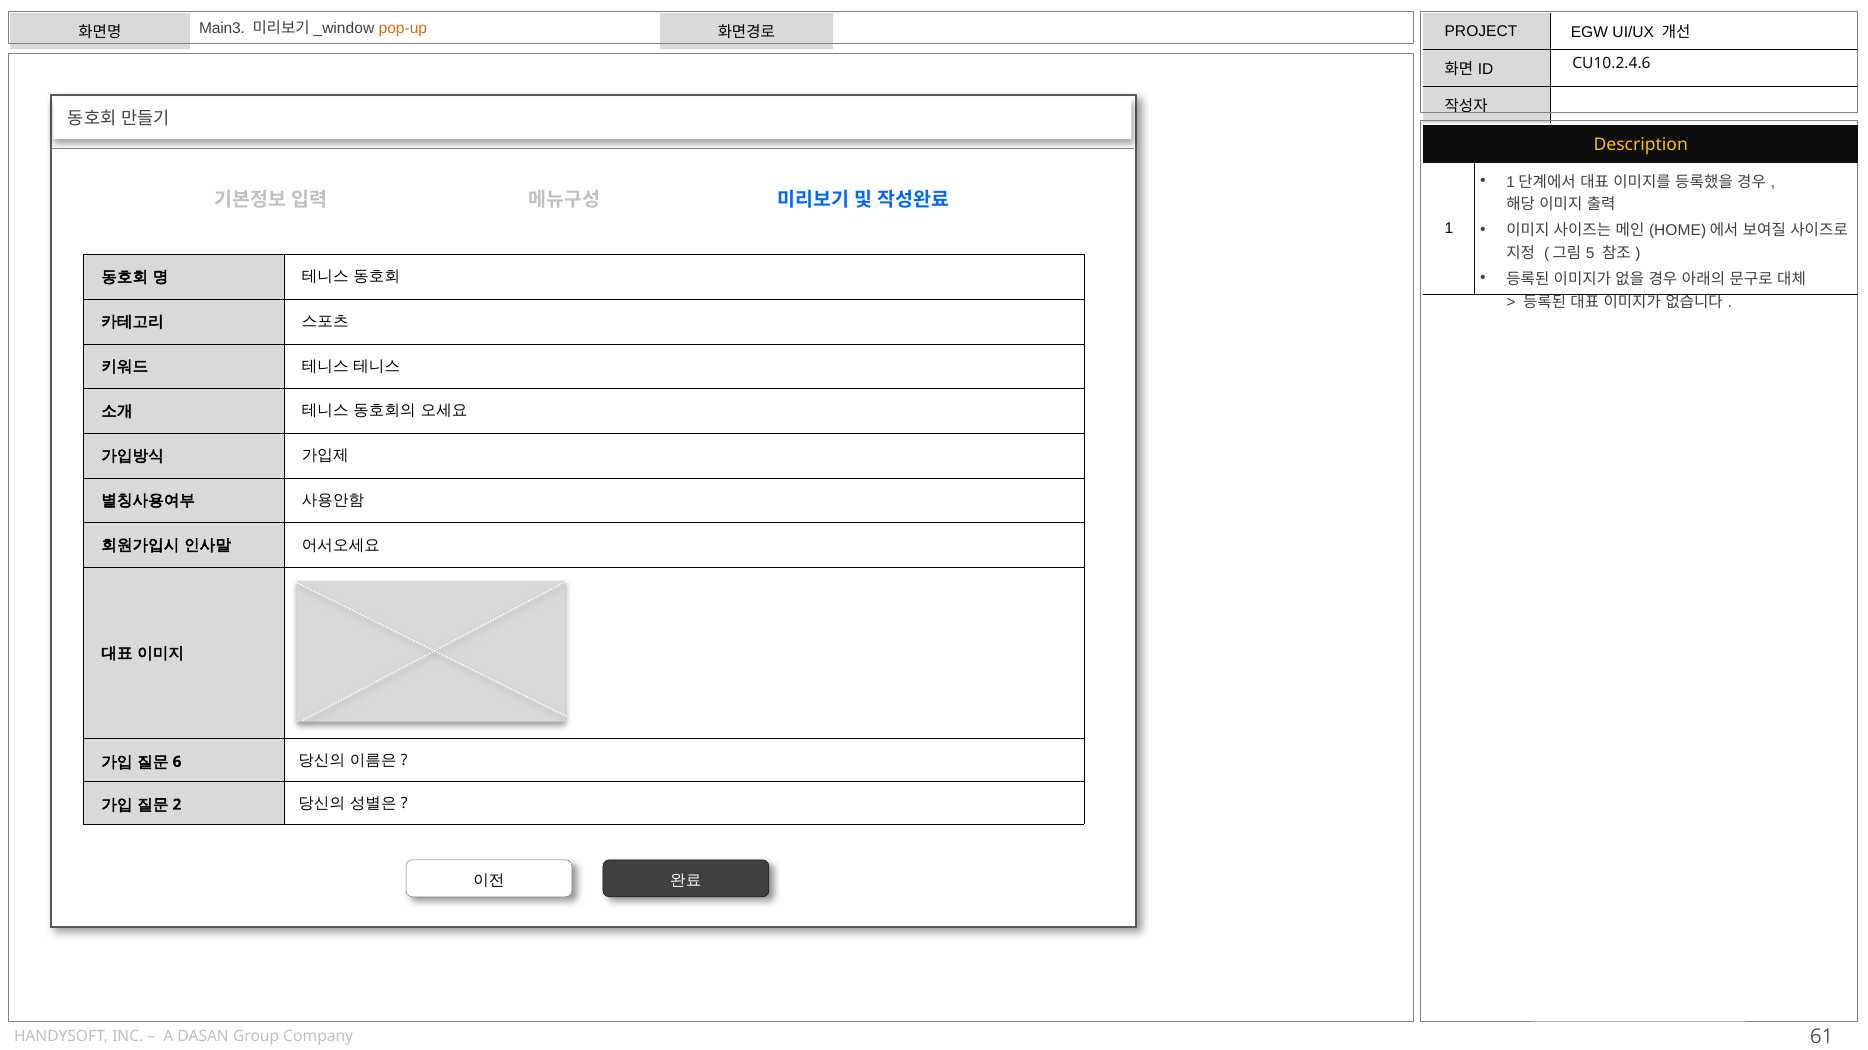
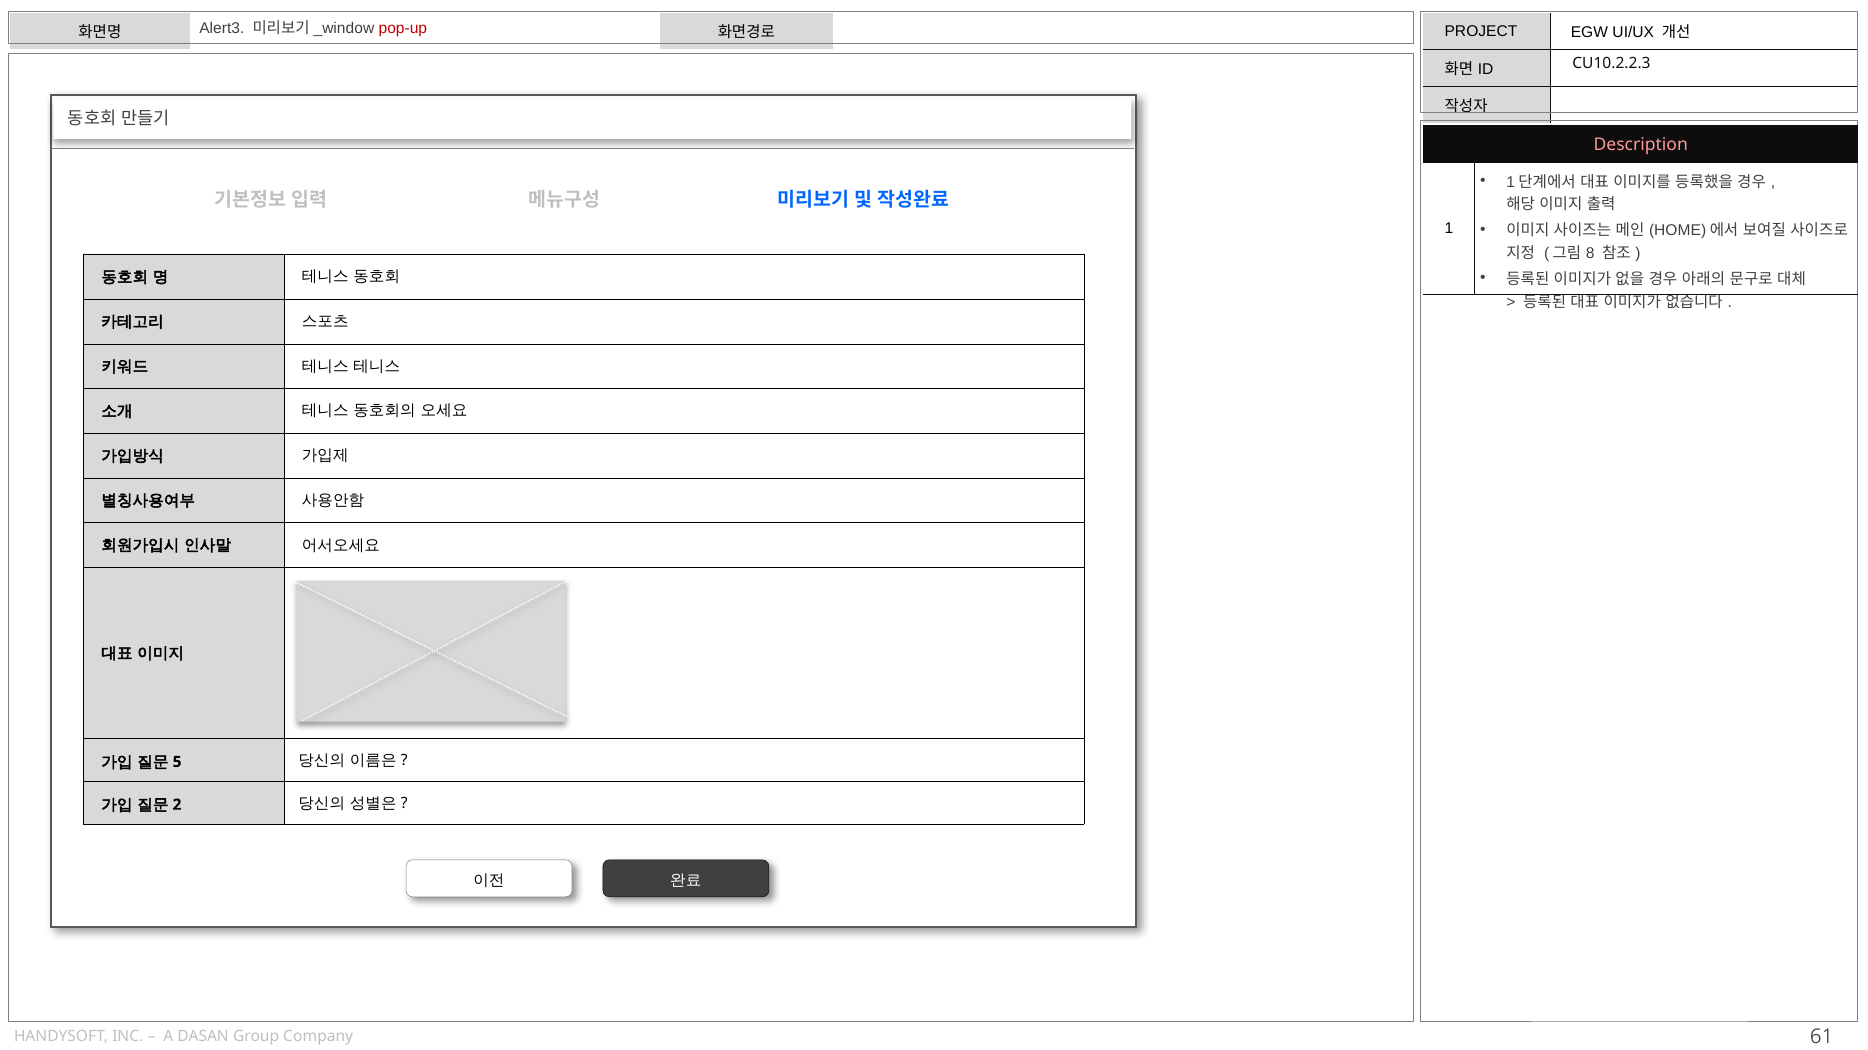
Main3: Main3 -> Alert3 (222, 29)
pop-up colour: orange -> red (403, 29)
CU10.2.4.6: CU10.2.4.6 -> CU10.2.2.3 (1611, 63)
Description colour: yellow -> pink (1641, 144)
5: 5 -> 8 (1590, 254)
6: 6 -> 5 (177, 762)
